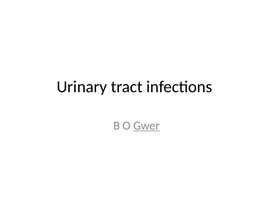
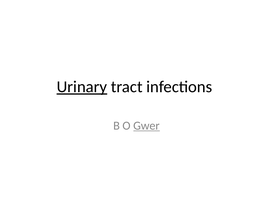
Urinary underline: none -> present (82, 87)
